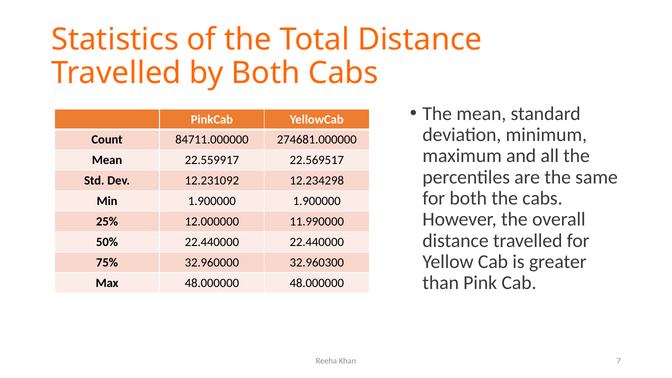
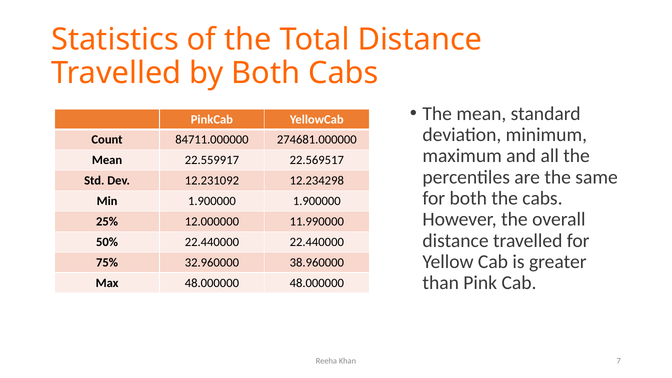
32.960300: 32.960300 -> 38.960000 (317, 262)
